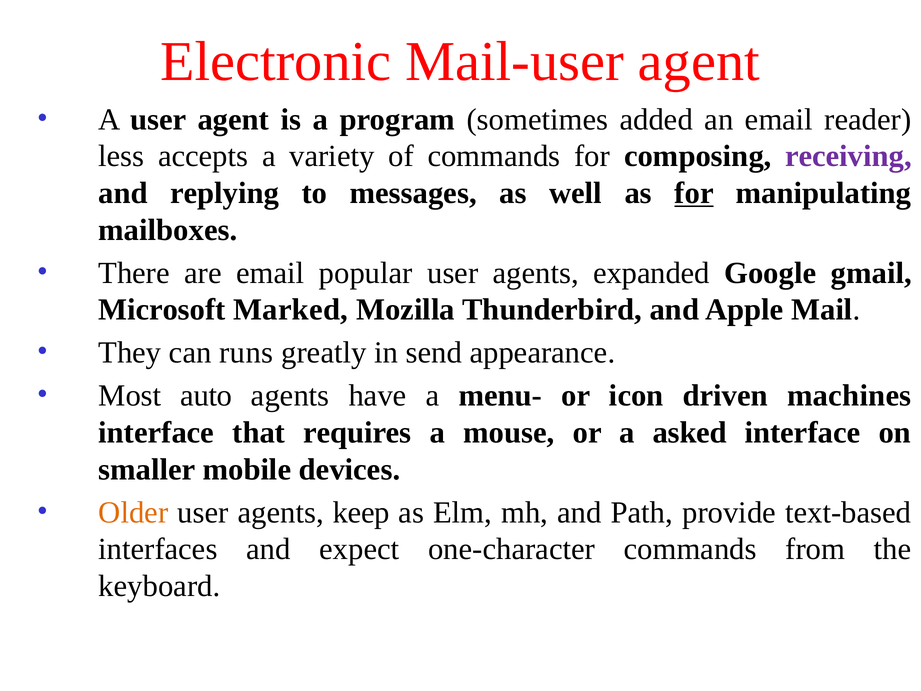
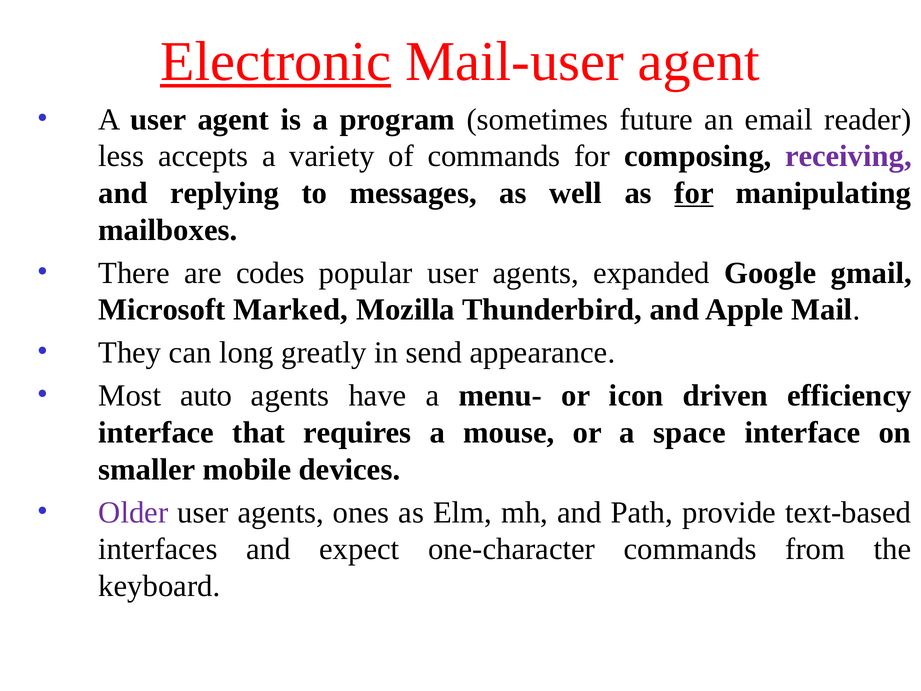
Electronic underline: none -> present (276, 61)
added: added -> future (656, 119)
are email: email -> codes (270, 273)
runs: runs -> long (247, 353)
machines: machines -> efficiency (849, 396)
asked: asked -> space (689, 432)
Older colour: orange -> purple (133, 512)
keep: keep -> ones (361, 512)
